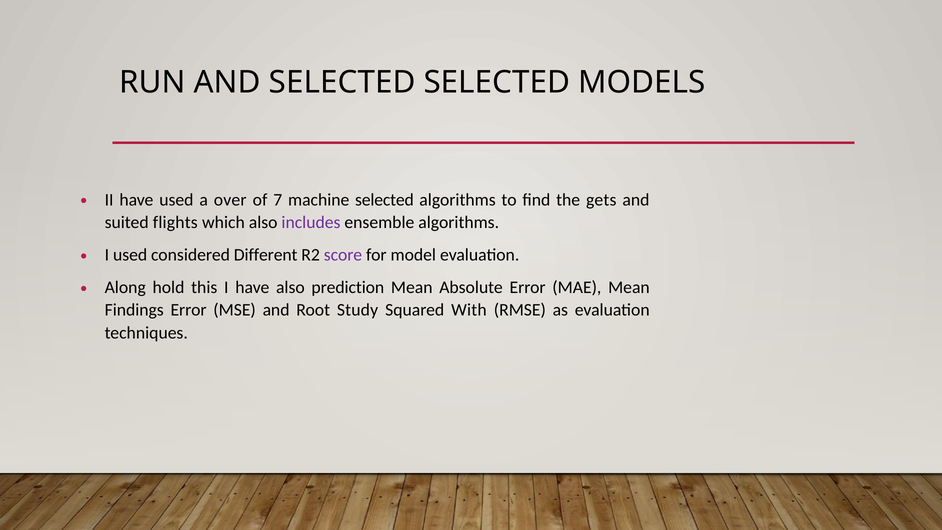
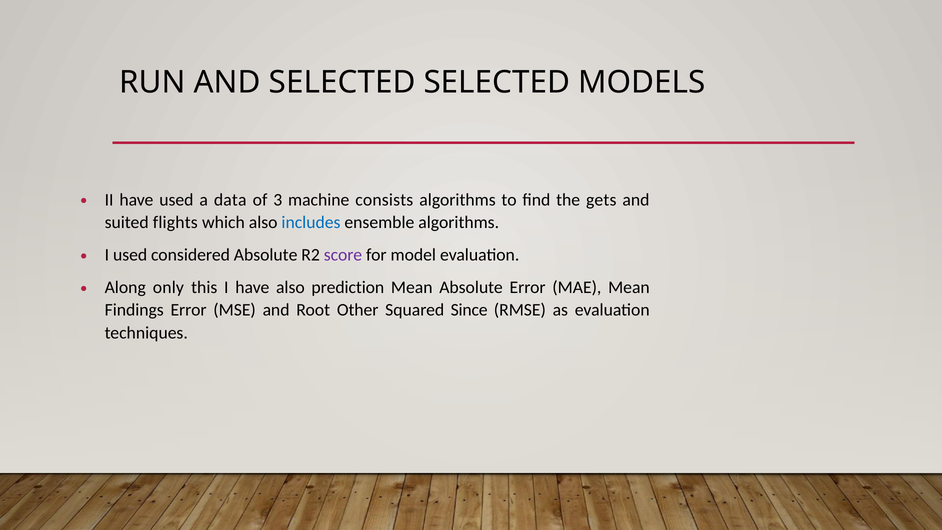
over: over -> data (230, 200)
7: 7 -> 3 (278, 200)
machine selected: selected -> consists (384, 200)
includes colour: purple -> blue (311, 222)
considered Different: Different -> Absolute (266, 255)
hold: hold -> only (168, 287)
Study: Study -> Other (358, 310)
With: With -> Since (469, 310)
